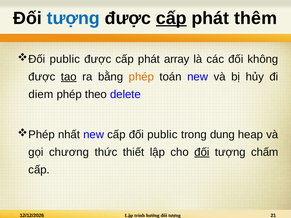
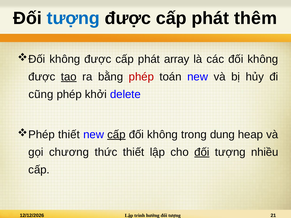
cấp underline: present -> none (171, 18)
public: public -> không (65, 59)
phép colour: orange -> red (141, 77)
diem: diem -> cũng (41, 94)
theo: theo -> khởi (96, 94)
nhất: nhất -> thiết (69, 135)
cấp underline: none -> present (116, 135)
public: public -> không (162, 135)
chấm: chấm -> nhiều (265, 152)
